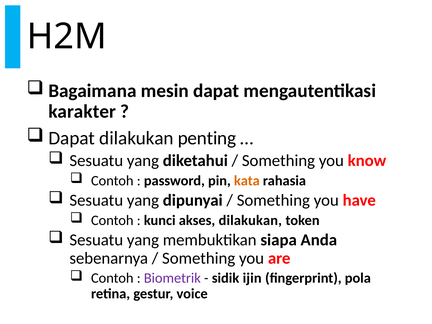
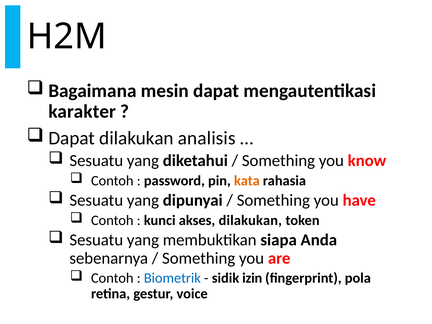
penting: penting -> analisis (207, 138)
Biometrik colour: purple -> blue (172, 278)
ijin: ijin -> izin (252, 278)
